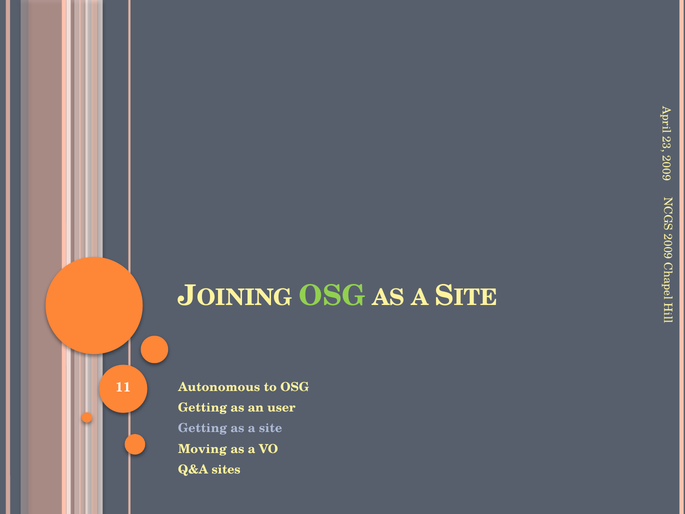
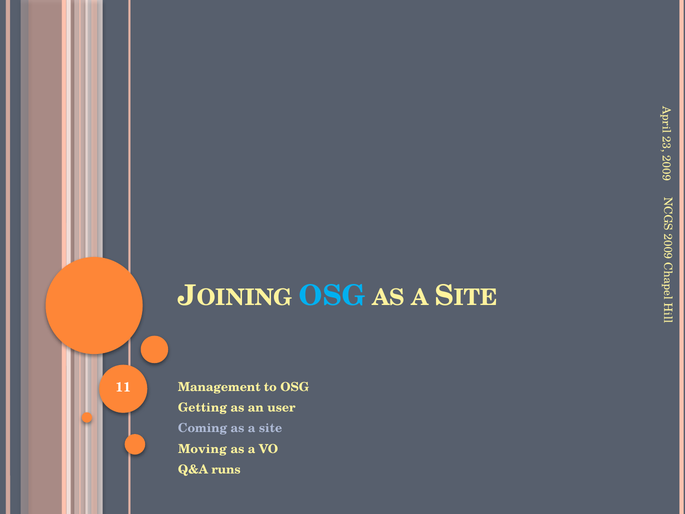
OSG colour: light green -> light blue (332, 296)
Autonomous: Autonomous -> Management (219, 387)
Getting: Getting -> Coming (203, 428)
sites: sites -> runs (226, 469)
